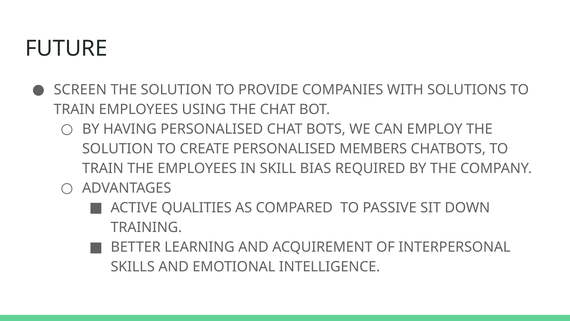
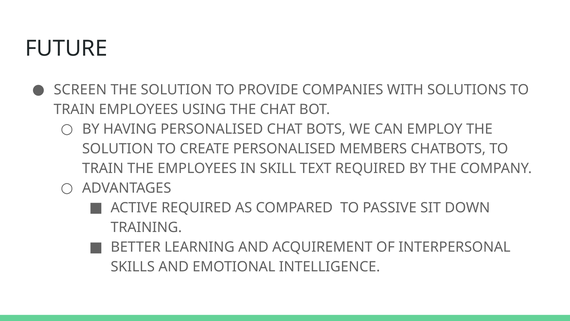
BIAS: BIAS -> TEXT (316, 168)
ACTIVE QUALITIES: QUALITIES -> REQUIRED (196, 208)
